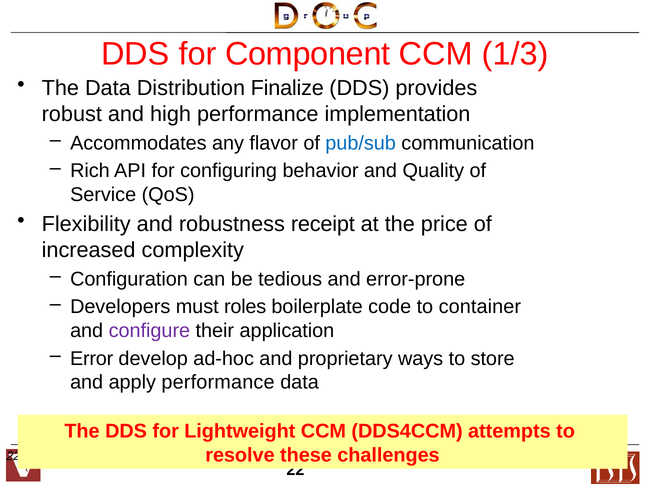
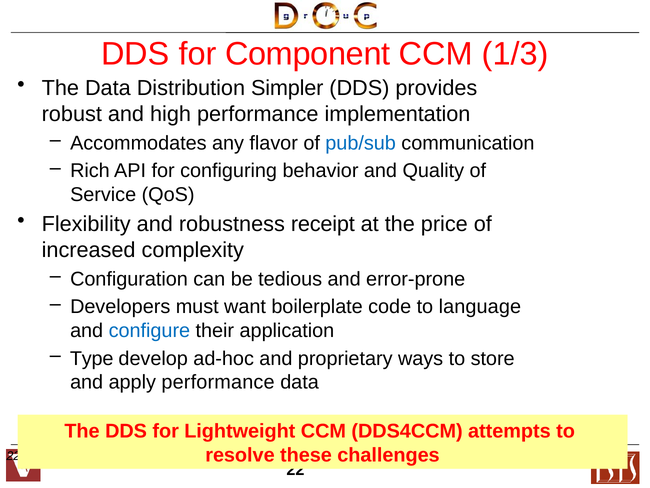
Finalize: Finalize -> Simpler (287, 88)
roles: roles -> want (245, 306)
container: container -> language (480, 306)
configure colour: purple -> blue (149, 330)
Error: Error -> Type (92, 358)
